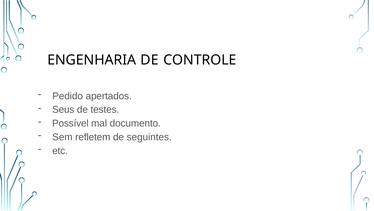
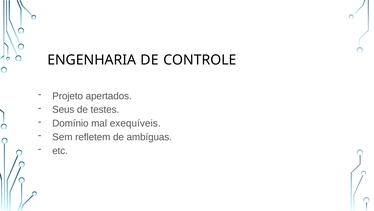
Pedido: Pedido -> Projeto (68, 96)
Possível: Possível -> Domínio (70, 123)
documento: documento -> exequíveis (135, 123)
seguintes: seguintes -> ambíguas (149, 137)
